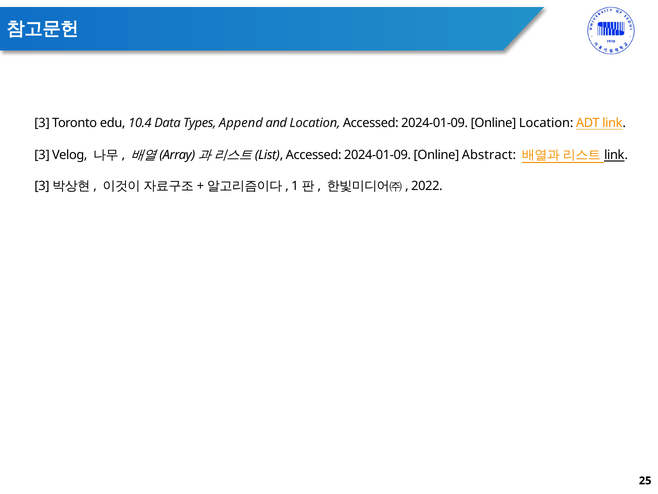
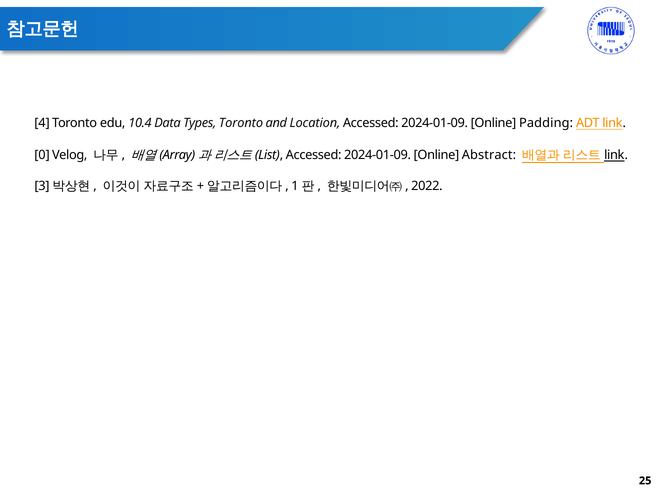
3: 3 -> 4 (42, 123)
Types Append: Append -> Toronto (241, 123)
Online Location: Location -> Padding (546, 123)
3: 3 -> 0 (42, 155)
